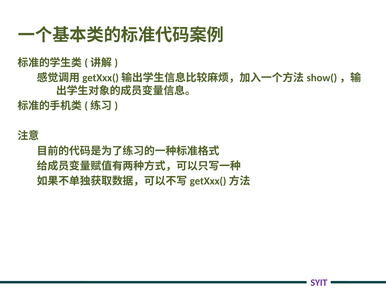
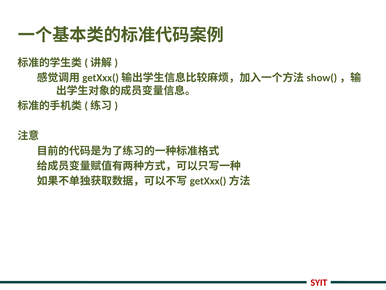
SYIT colour: purple -> red (319, 282)
